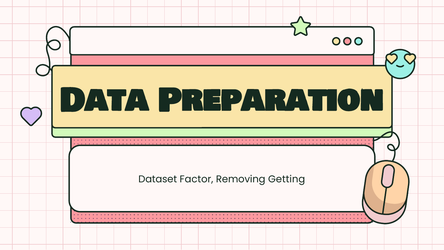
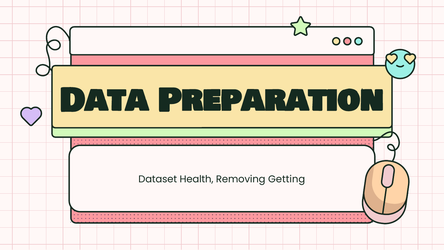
Factor: Factor -> Health (197, 179)
